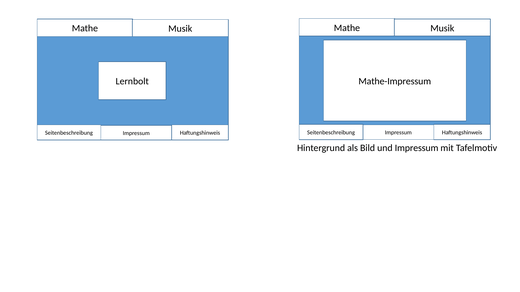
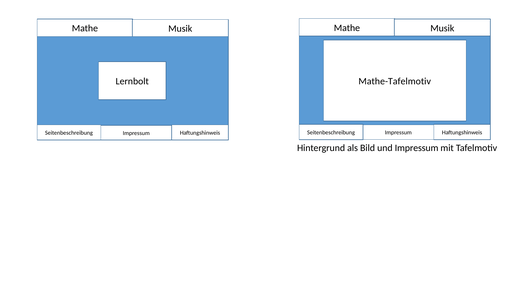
Mathe-Impressum: Mathe-Impressum -> Mathe-Tafelmotiv (395, 81)
